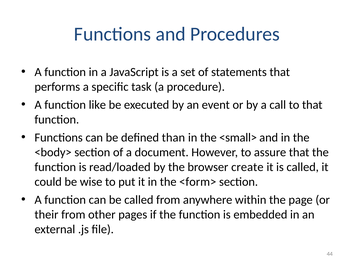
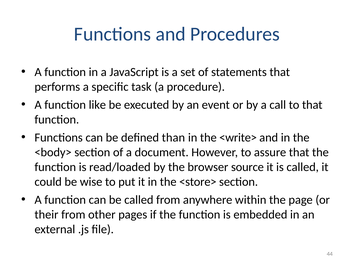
<small>: <small> -> <write> (238, 137)
create: create -> source (247, 167)
<form>: <form> -> <store> (198, 181)
